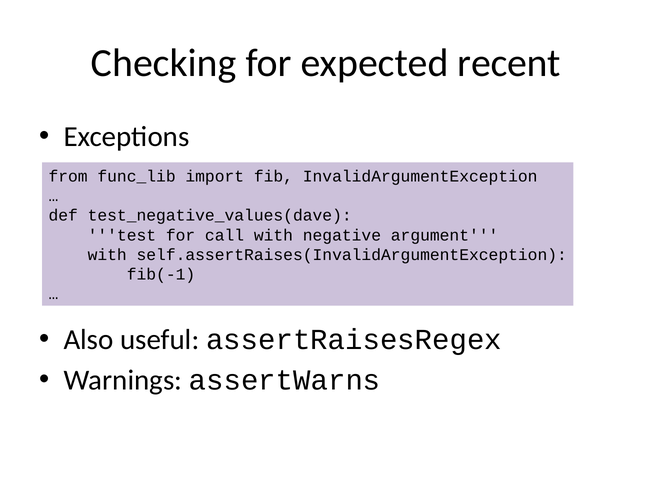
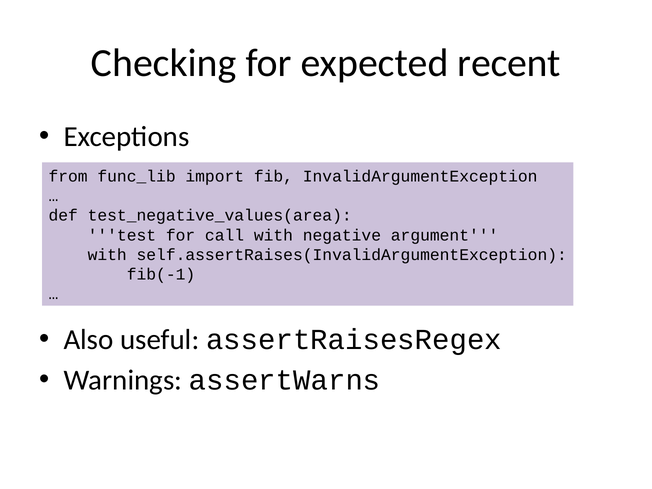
test_negative_values(dave: test_negative_values(dave -> test_negative_values(area (220, 216)
